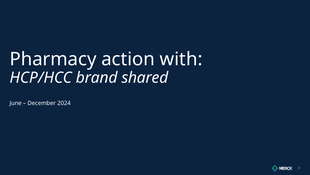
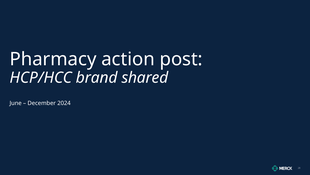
with: with -> post (181, 59)
